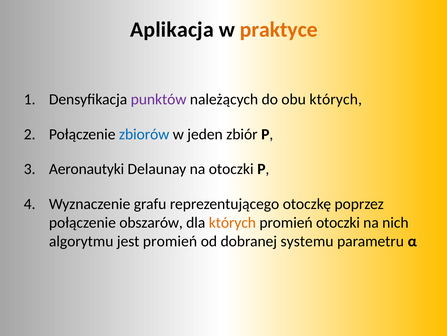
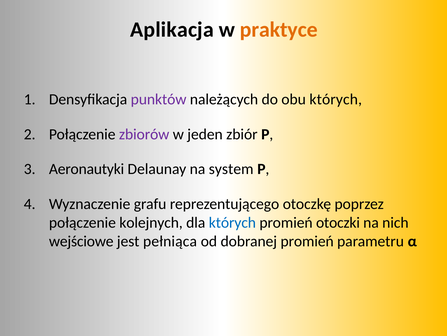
zbiorów colour: blue -> purple (144, 134)
na otoczki: otoczki -> system (231, 169)
obszarów: obszarów -> kolejnych (151, 222)
których colour: orange -> blue (232, 222)
algorytmu: algorytmu -> wejściowe (81, 241)
jest promień: promień -> pełniąca (170, 241)
dobranej systemu: systemu -> promień (307, 241)
